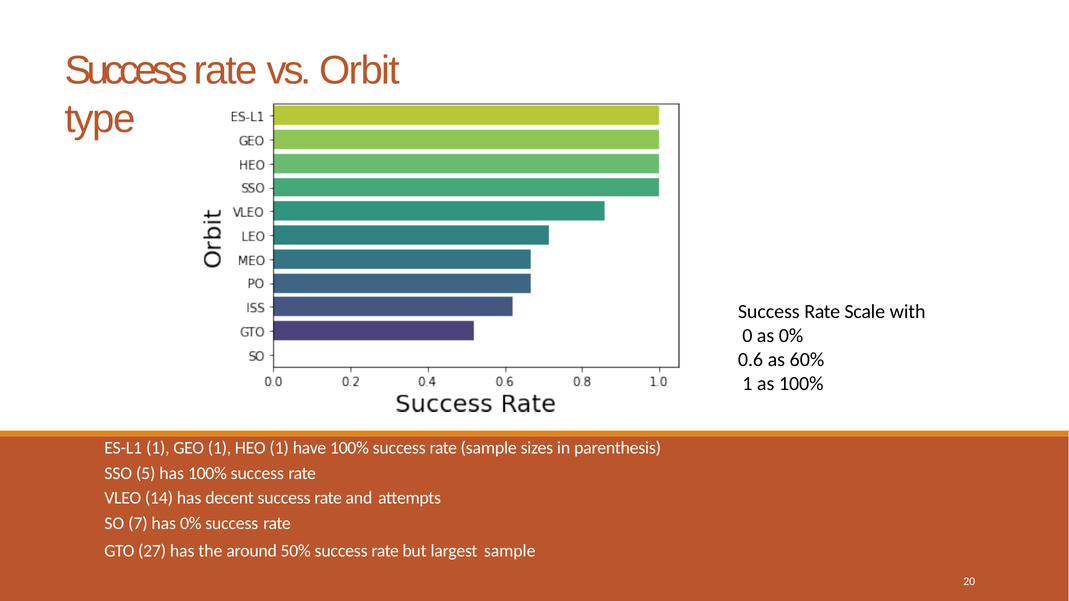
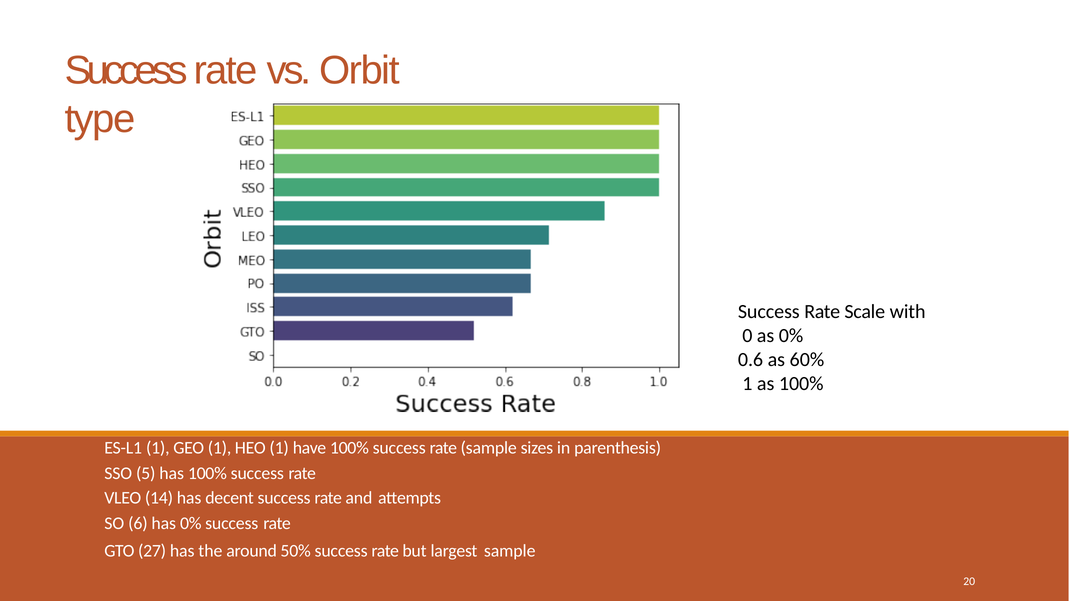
7: 7 -> 6 (138, 524)
